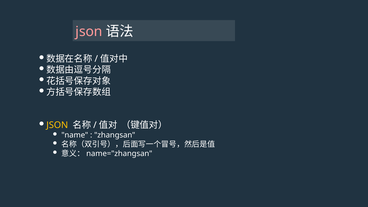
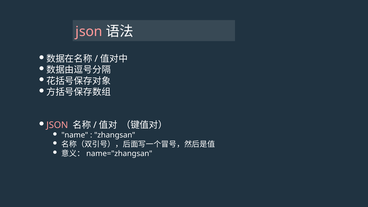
JSON colour: yellow -> pink (57, 125)
